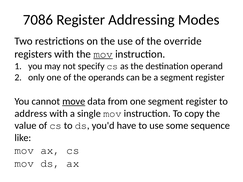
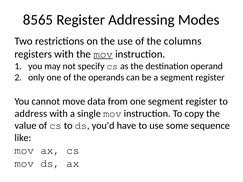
7086: 7086 -> 8565 (38, 20)
override: override -> columns (183, 41)
move underline: present -> none (74, 102)
